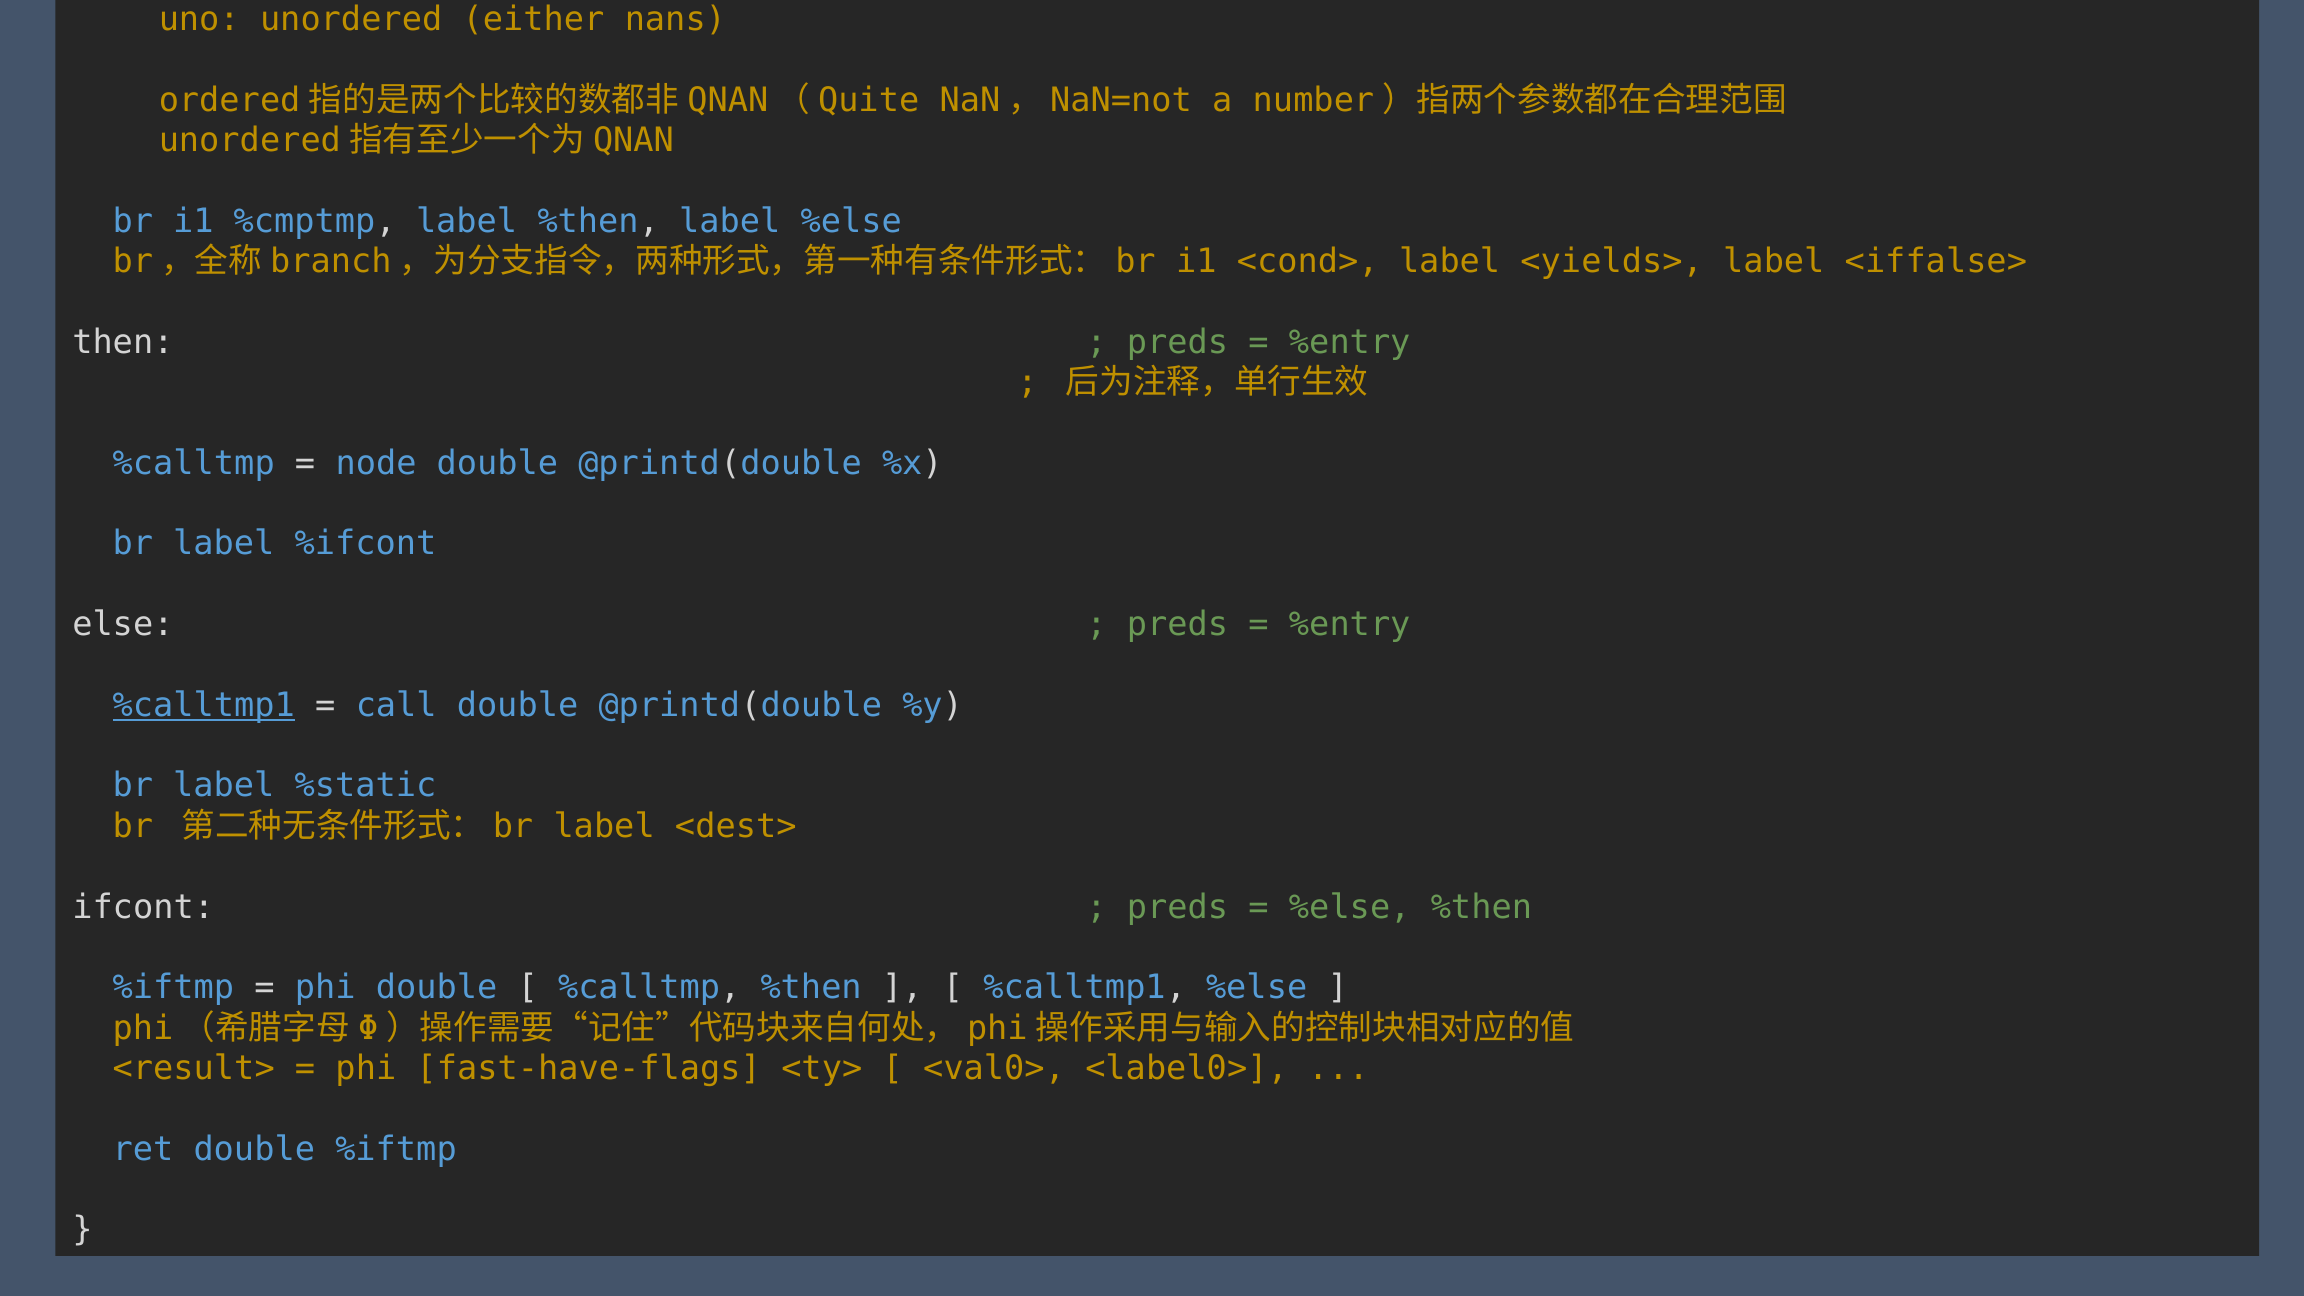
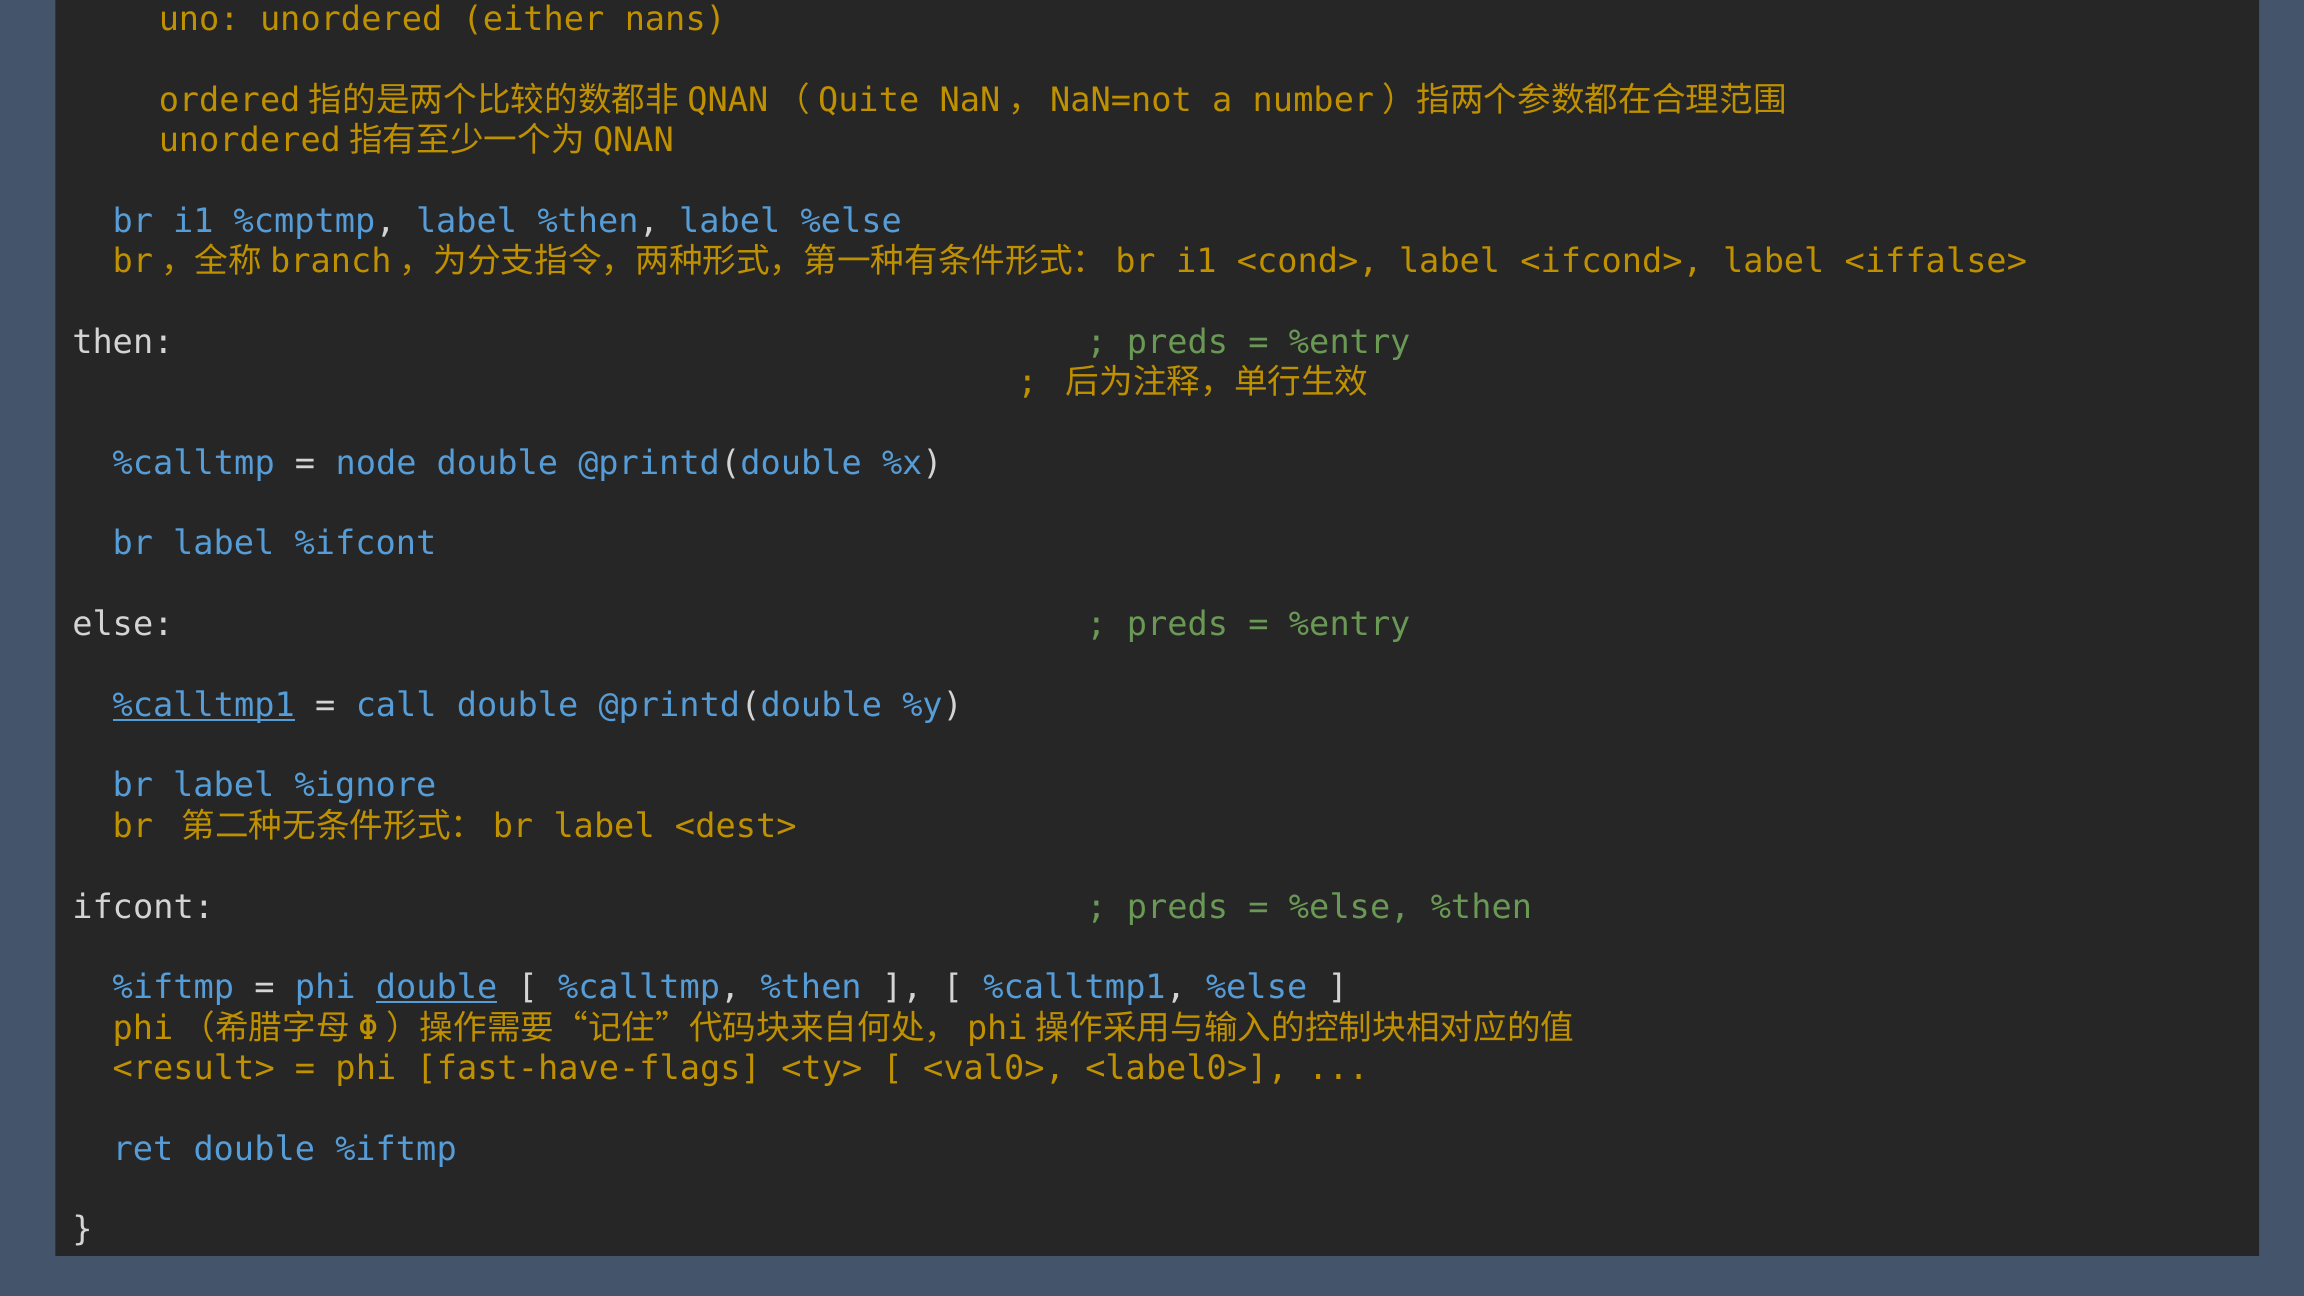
<yields>: <yields> -> <ifcond> (1612, 261)
%static: %static -> %ignore (366, 786)
double underline: none -> present (437, 988)
